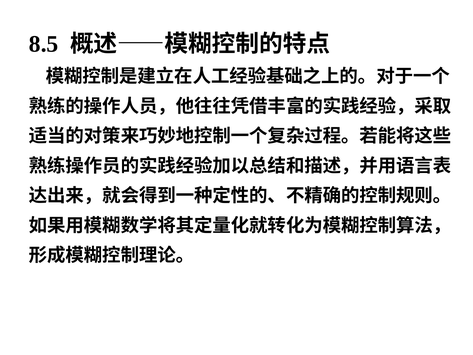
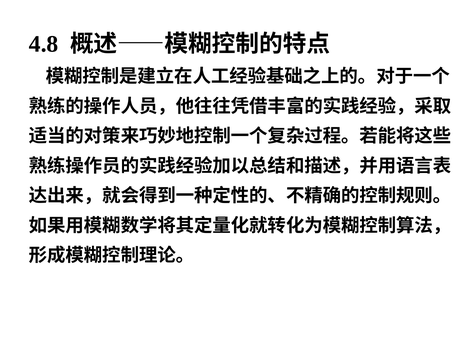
8.5: 8.5 -> 4.8 (44, 44)
